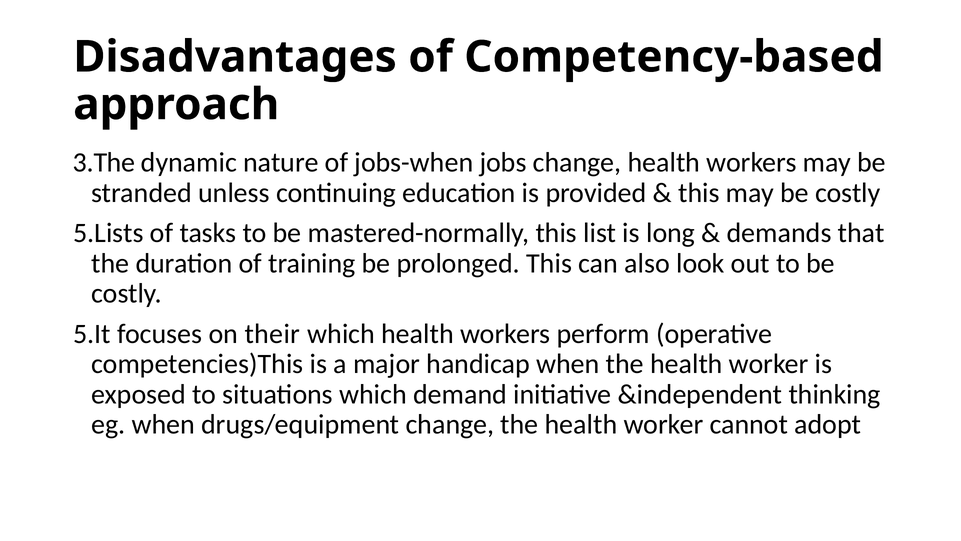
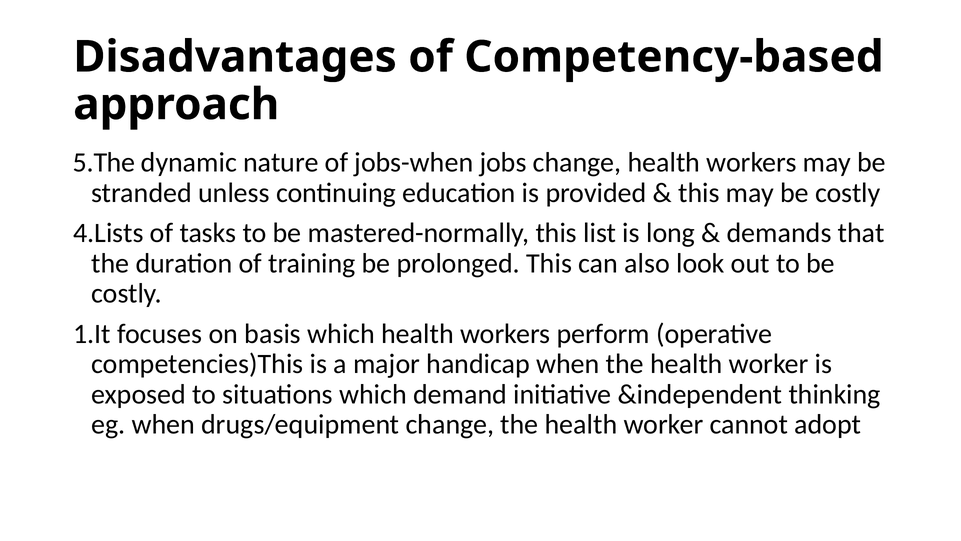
3.The: 3.The -> 5.The (104, 162)
5.Lists: 5.Lists -> 4.Lists (108, 233)
5.It: 5.It -> 1.It (92, 334)
their: their -> basis (273, 334)
